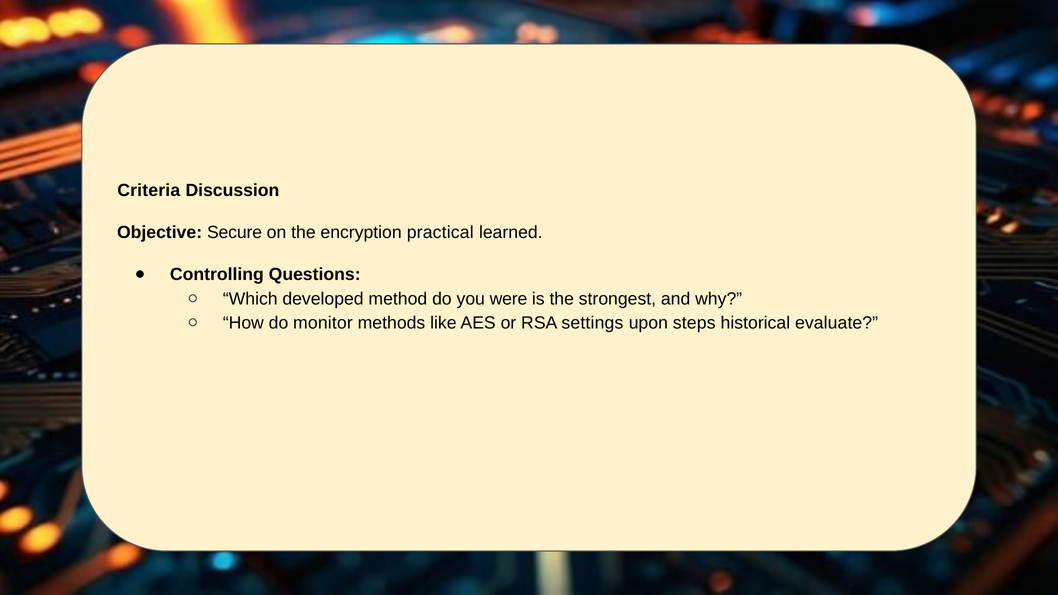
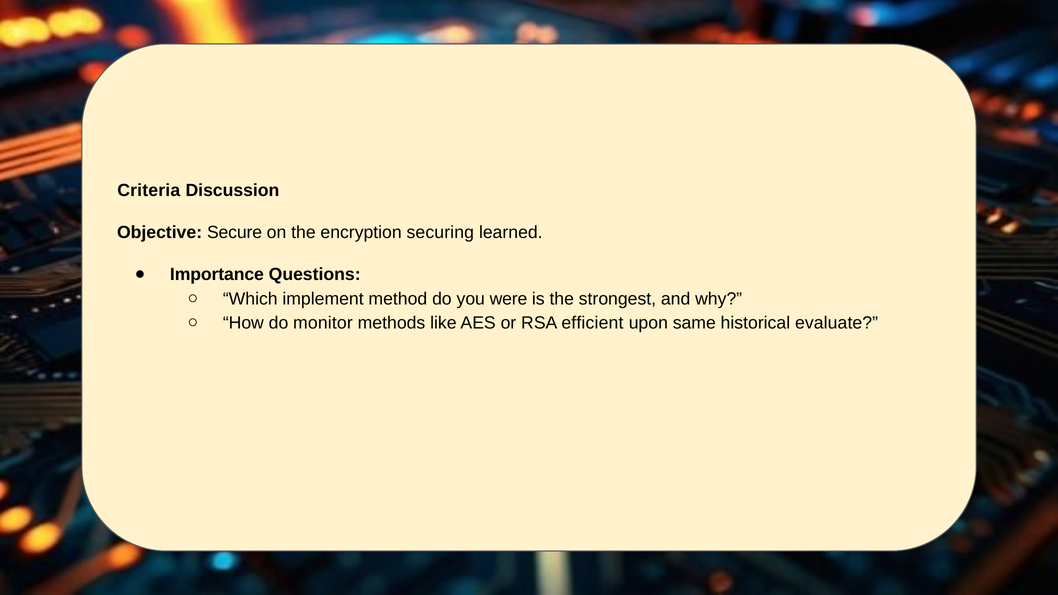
practical: practical -> securing (440, 233)
Controlling: Controlling -> Importance (217, 275)
developed: developed -> implement (323, 299)
settings: settings -> efficient (592, 323)
steps: steps -> same (694, 323)
